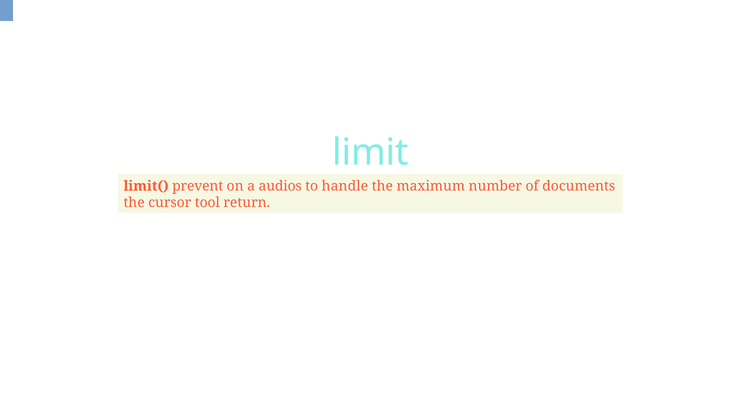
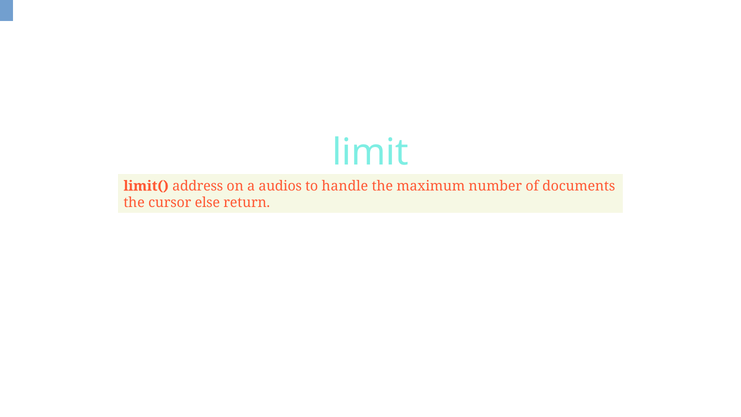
prevent: prevent -> address (198, 186)
tool: tool -> else (207, 203)
